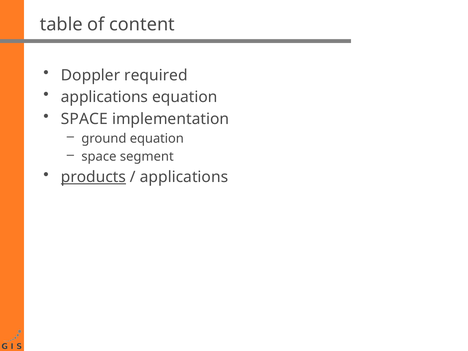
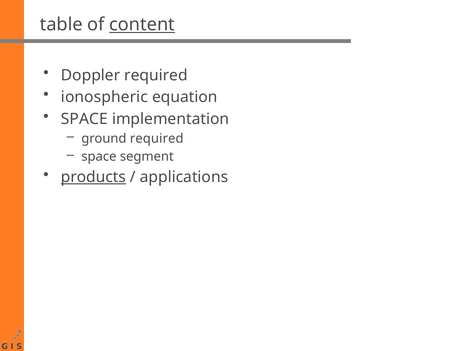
content underline: none -> present (142, 25)
applications: applications -> ionospheric (104, 97)
ground equation: equation -> required (157, 138)
